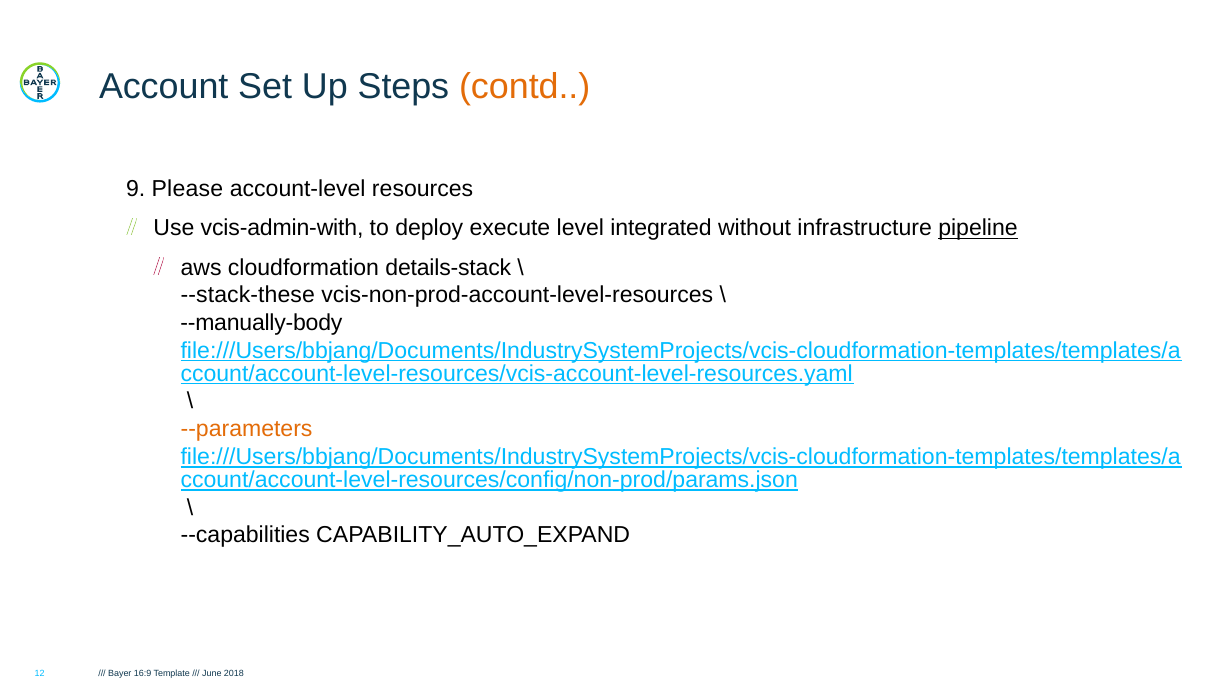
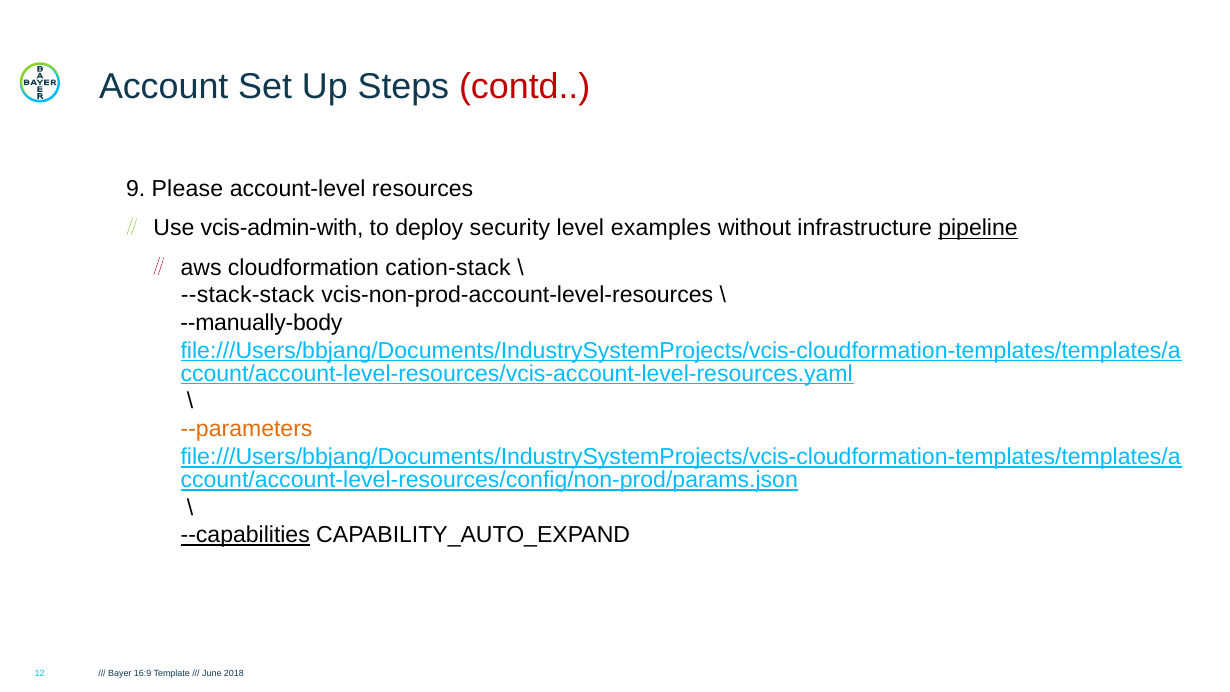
contd colour: orange -> red (525, 86)
execute: execute -> security (510, 228)
integrated: integrated -> examples (661, 228)
details-stack: details-stack -> cation-stack (448, 268)
--stack-these: --stack-these -> --stack-stack (248, 295)
--capabilities underline: none -> present (245, 535)
